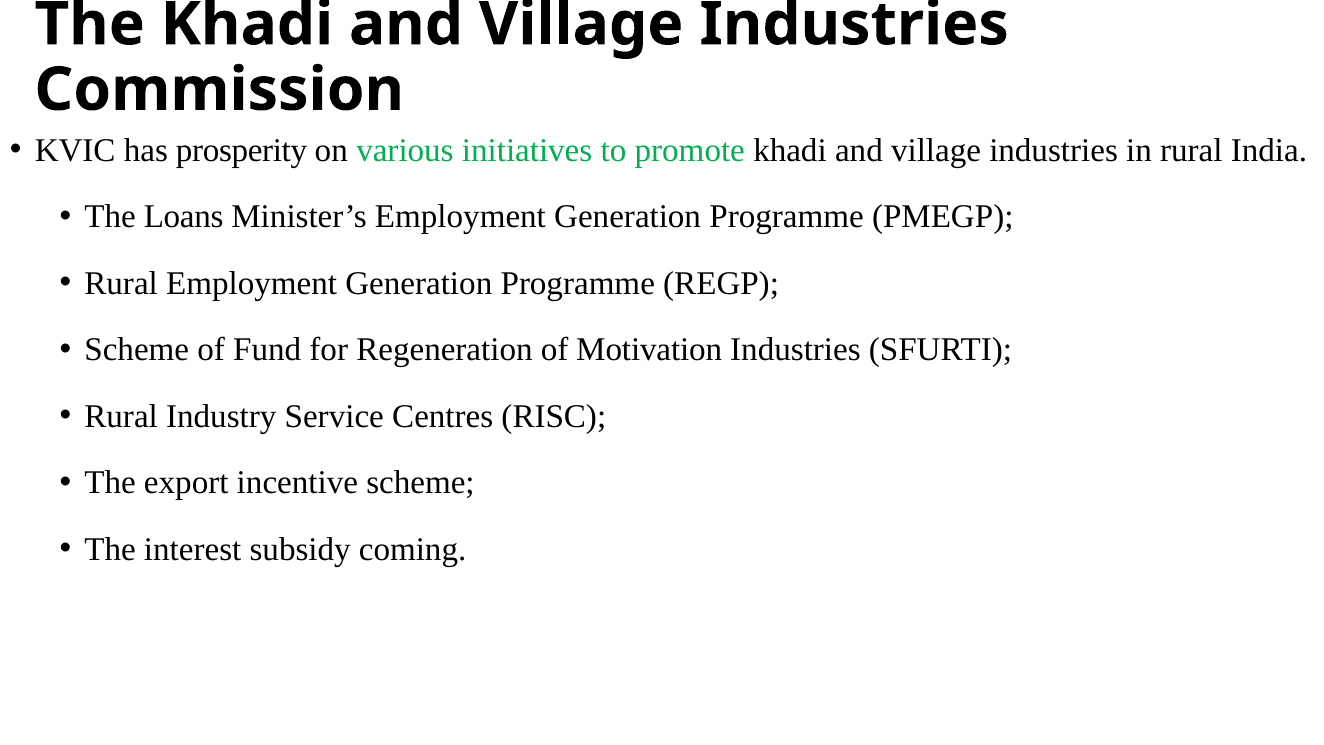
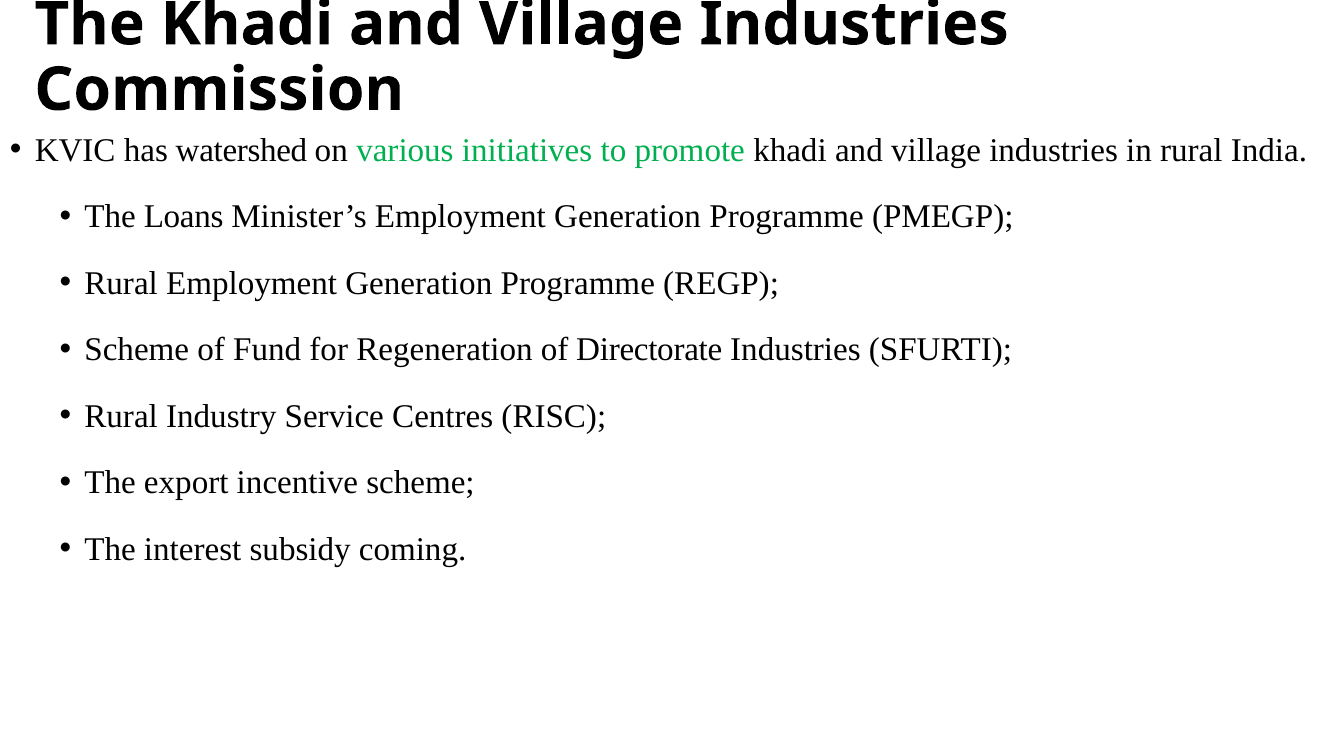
prosperity: prosperity -> watershed (241, 150)
Motivation: Motivation -> Directorate (649, 350)
